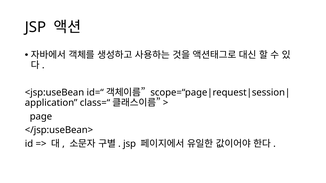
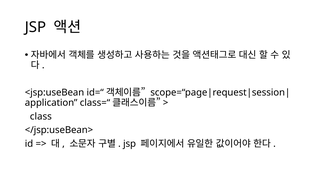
page: page -> class (41, 117)
